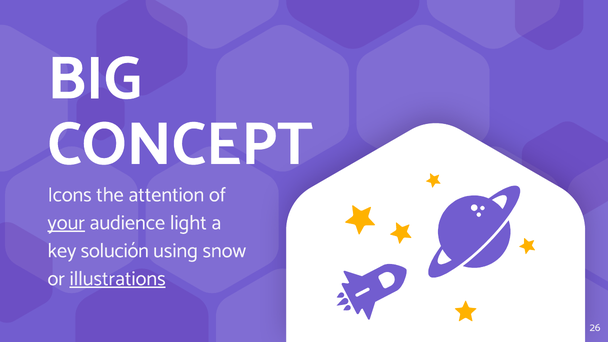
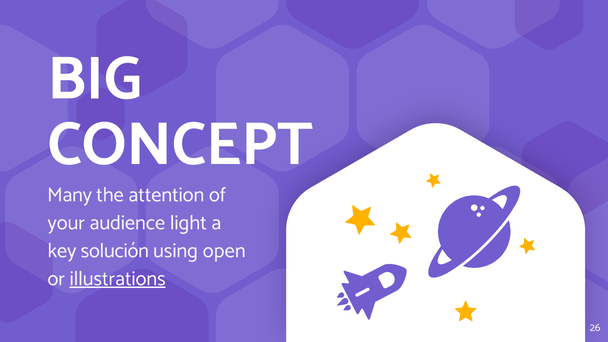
Icons: Icons -> Many (70, 195)
your underline: present -> none (66, 223)
snow: snow -> open (224, 251)
